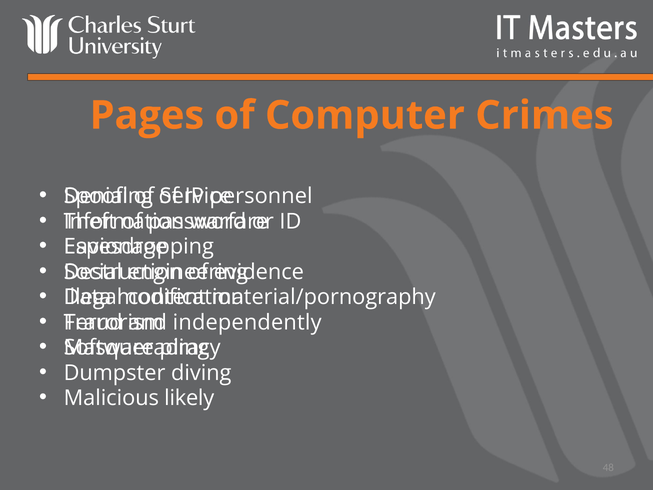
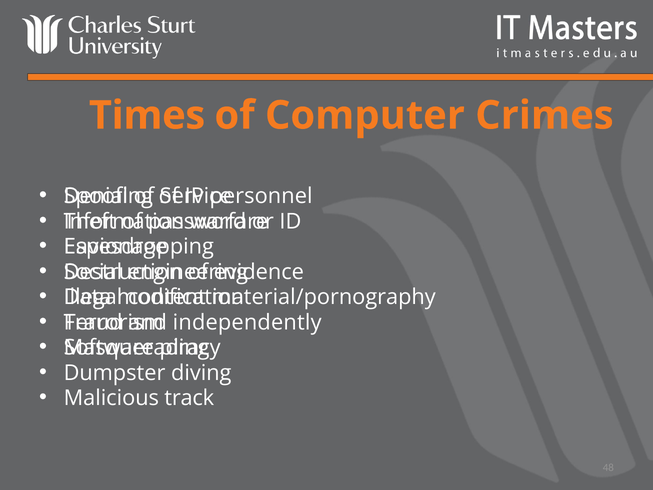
Pages: Pages -> Times (147, 115)
likely: likely -> track (189, 398)
